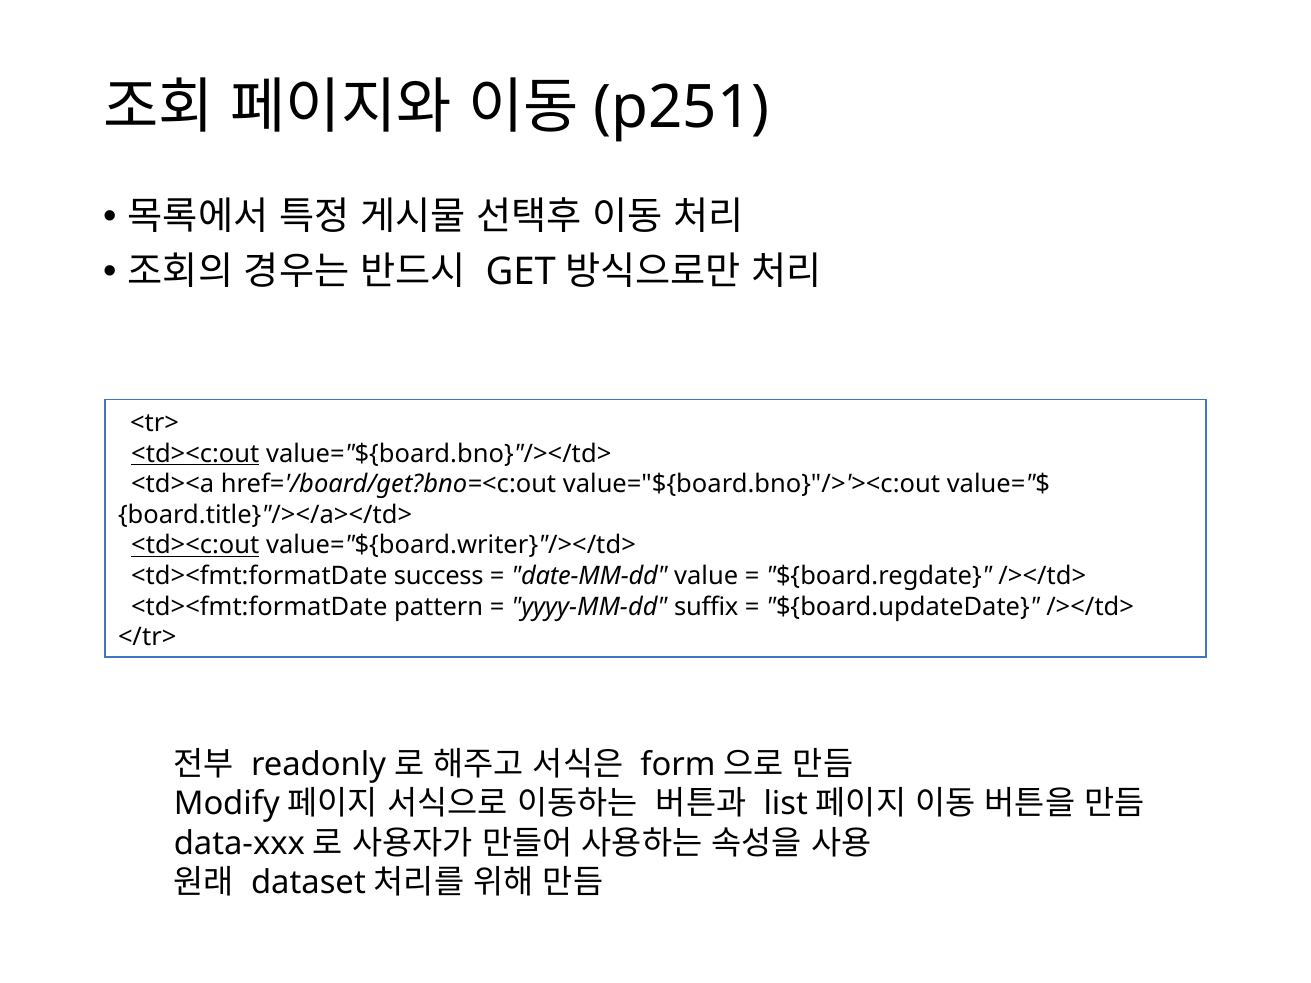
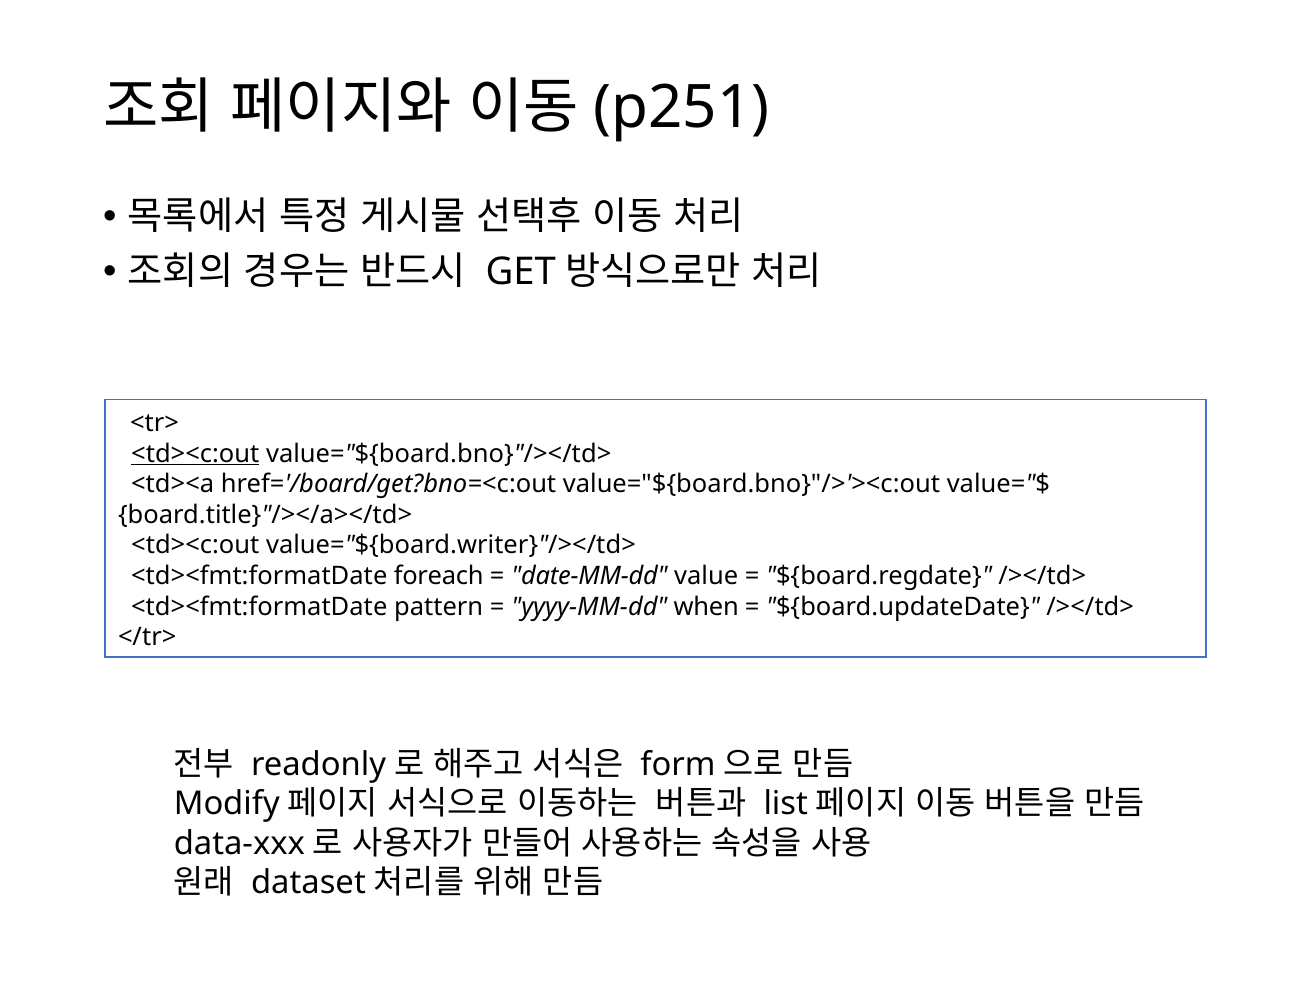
<td><c:out underline: present -> none (195, 546)
success: success -> foreach (439, 576)
suffix: suffix -> when (706, 607)
